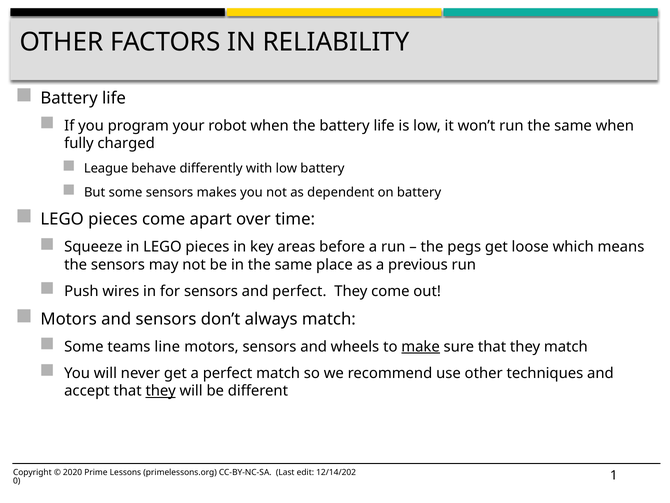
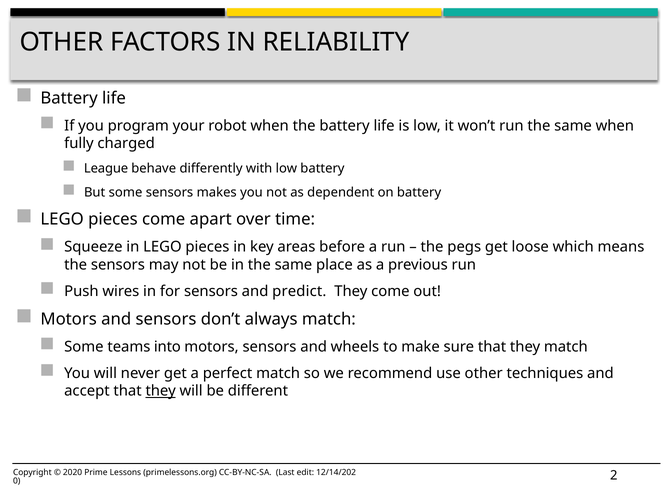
and perfect: perfect -> predict (299, 291)
line: line -> into (167, 346)
make underline: present -> none (421, 346)
1: 1 -> 2 (614, 475)
